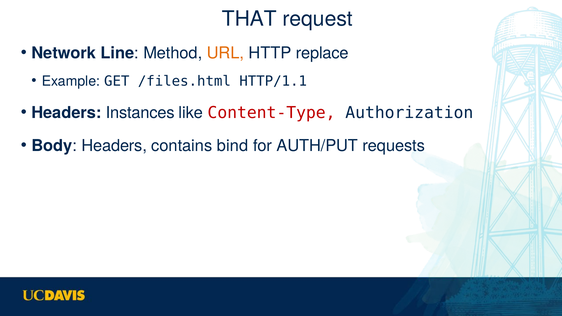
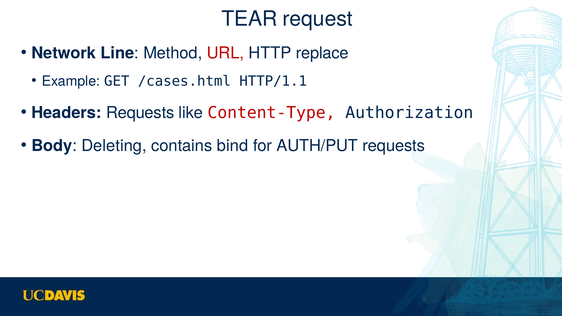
THAT: THAT -> TEAR (249, 19)
URL colour: orange -> red (225, 53)
/files.html: /files.html -> /cases.html (184, 81)
Headers Instances: Instances -> Requests (140, 113)
Body Headers: Headers -> Deleting (114, 146)
